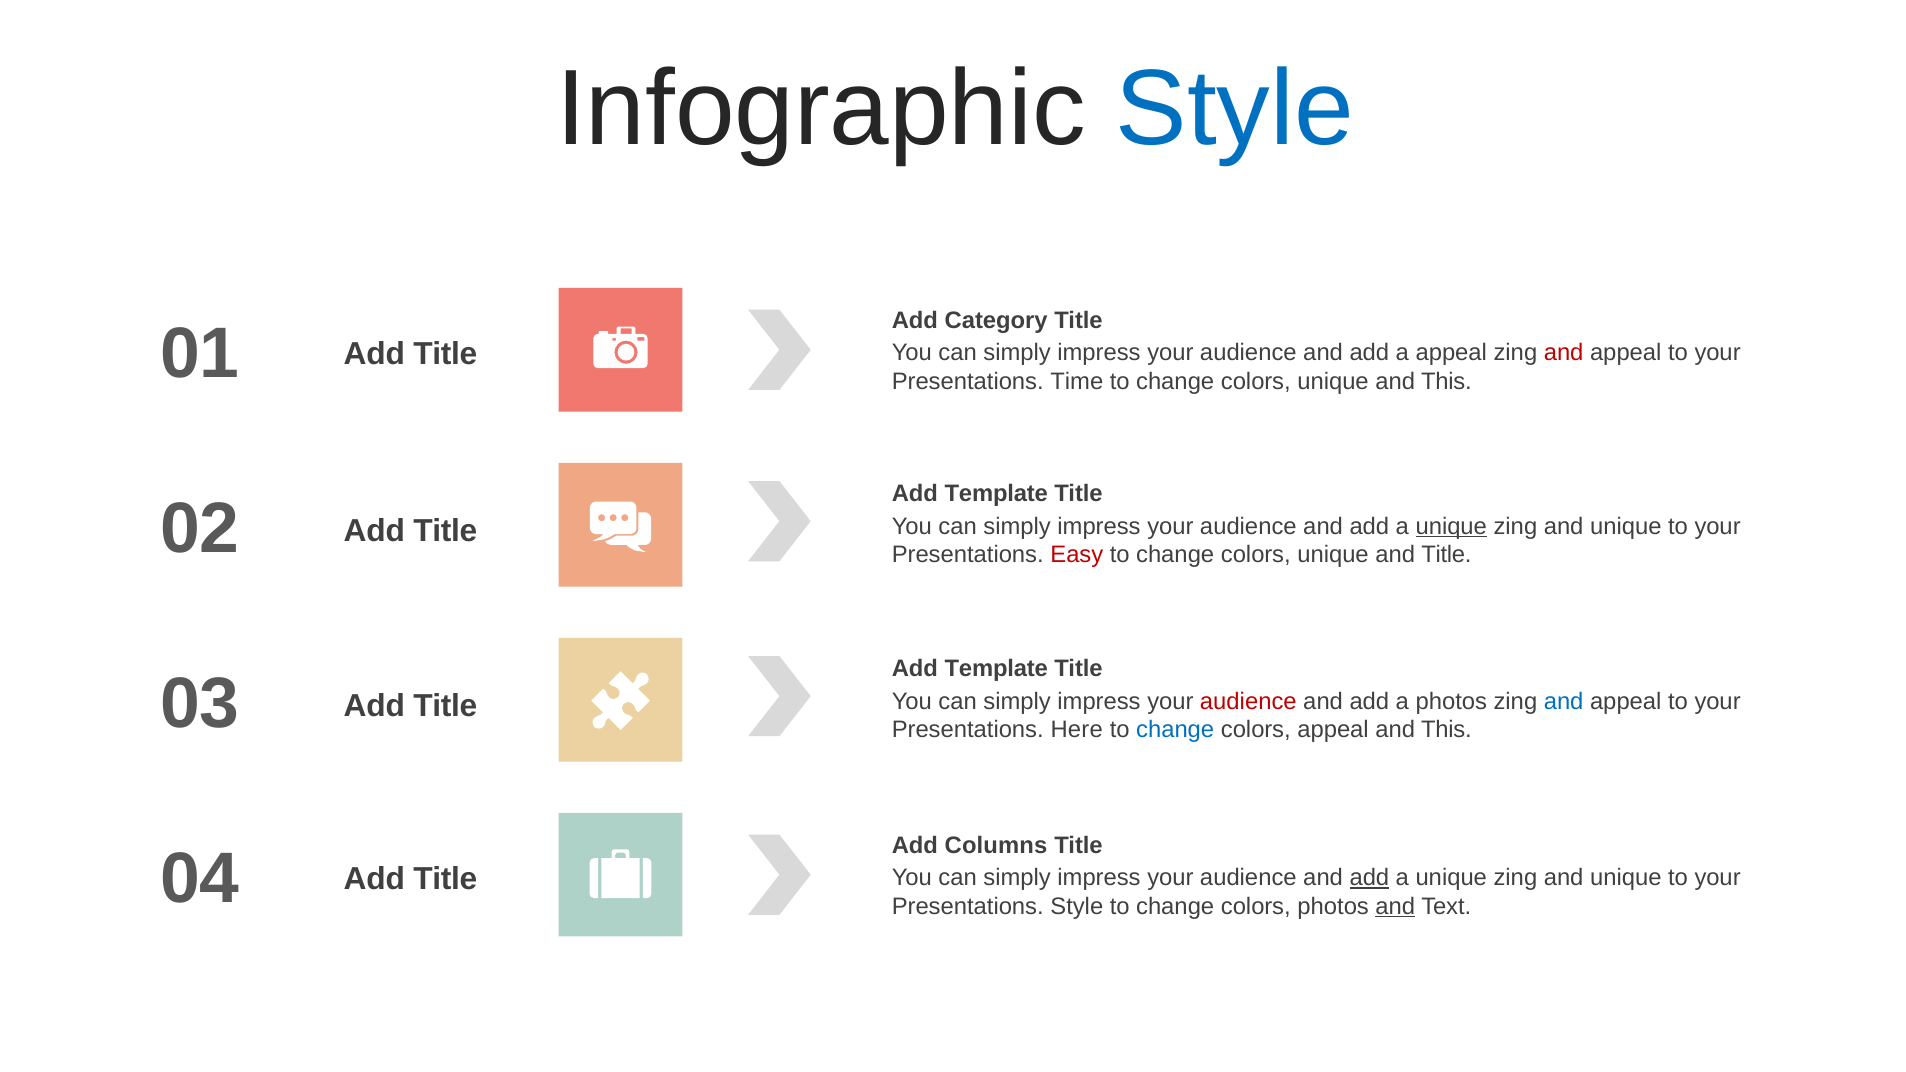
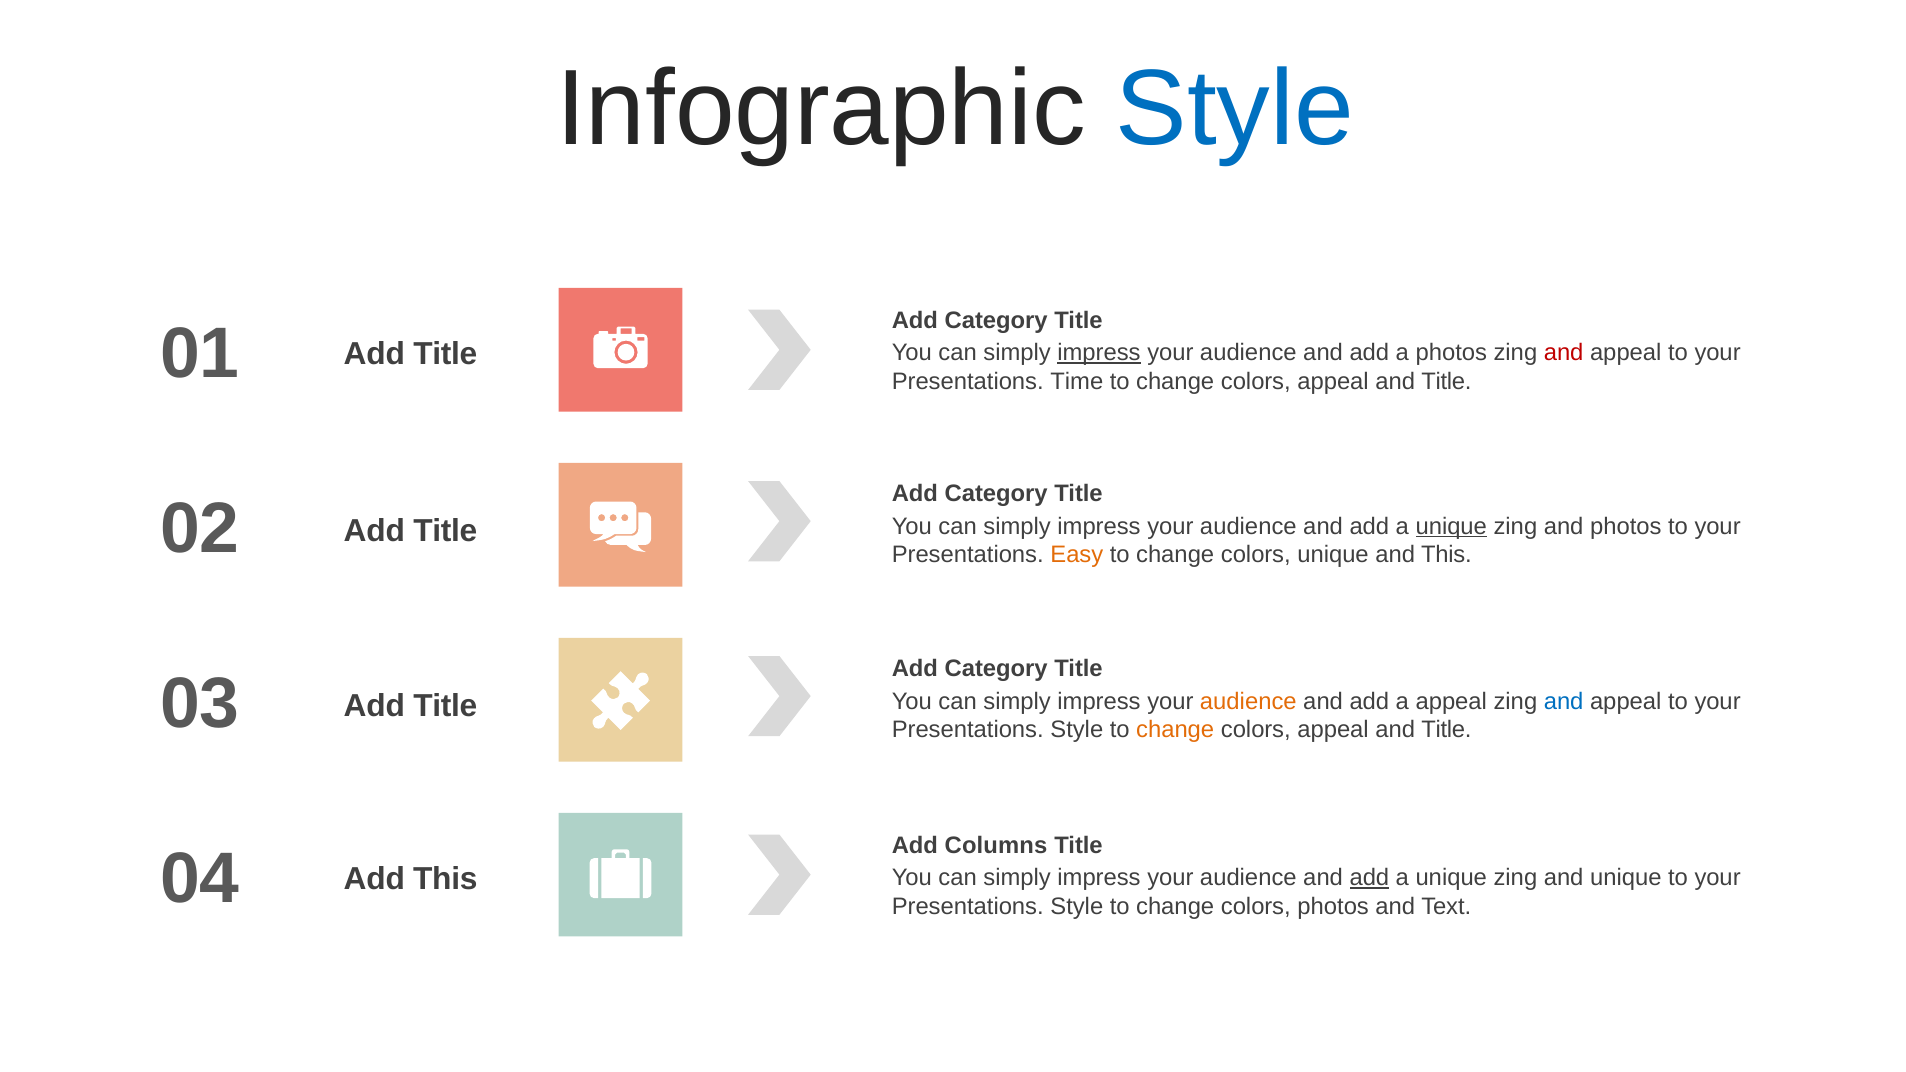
impress underline: none -> present (1099, 353)
a appeal: appeal -> photos (1451, 353)
unique: unique -> appeal (1333, 381)
This: This -> Title (1446, 381)
Template: Template -> Category (996, 494)
unique: unique -> photos (1626, 526)
Easy colour: red -> orange (1077, 555)
and Title: Title -> This (1446, 555)
Template: Template -> Category (996, 669)
audience colour: red -> orange (1248, 701)
a photos: photos -> appeal (1451, 701)
Here: Here -> Style (1077, 730)
change colour: blue -> orange (1175, 730)
This: This -> Title (1446, 730)
04 Add Title: Title -> This (445, 879)
and underline: present -> none (1395, 906)
